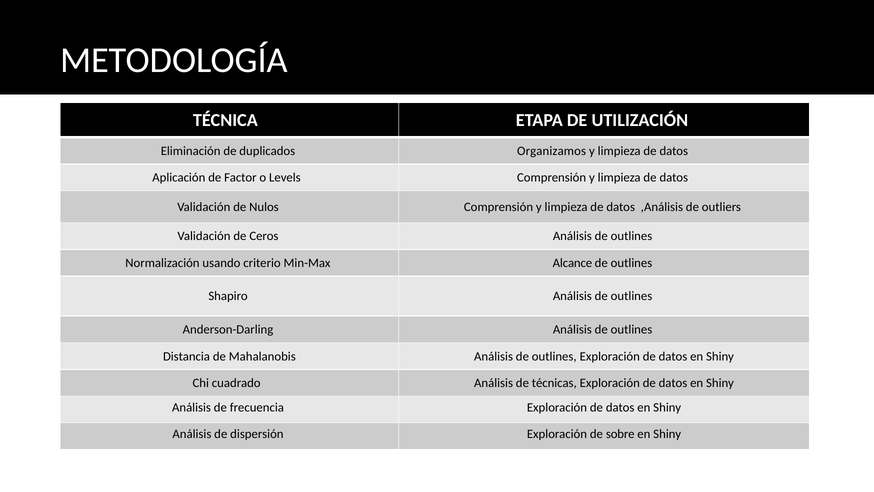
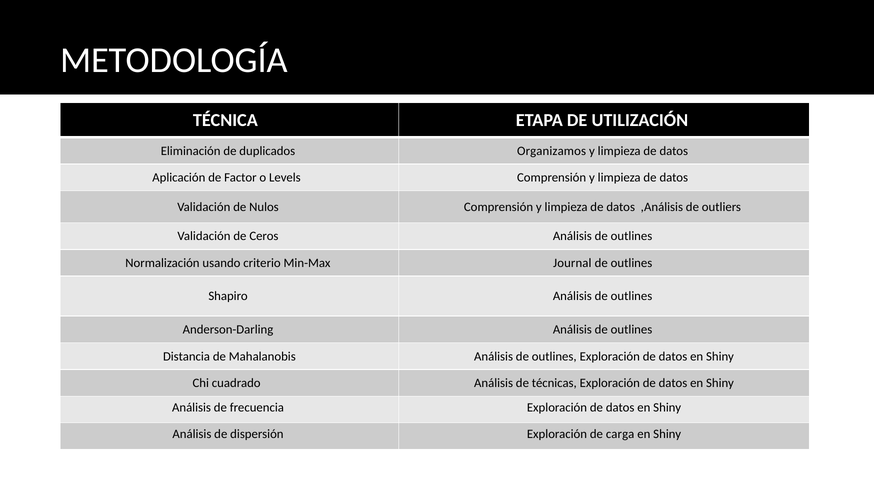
Alcance: Alcance -> Journal (572, 263)
sobre: sobre -> carga (620, 434)
